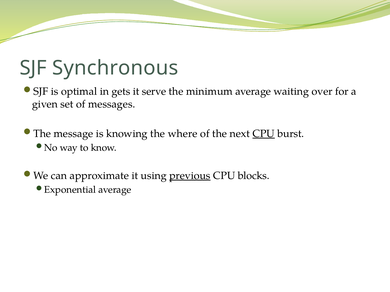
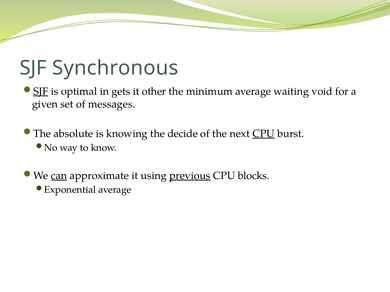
SJF underline: none -> present (41, 92)
serve: serve -> other (154, 92)
over: over -> void (322, 92)
message: message -> absolute (73, 134)
where: where -> decide (183, 134)
can underline: none -> present (59, 176)
